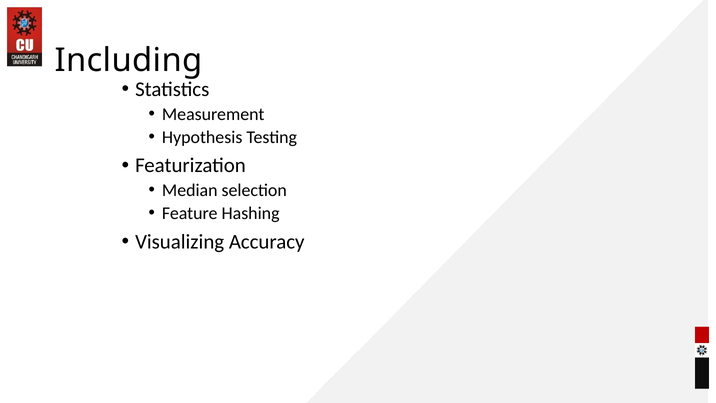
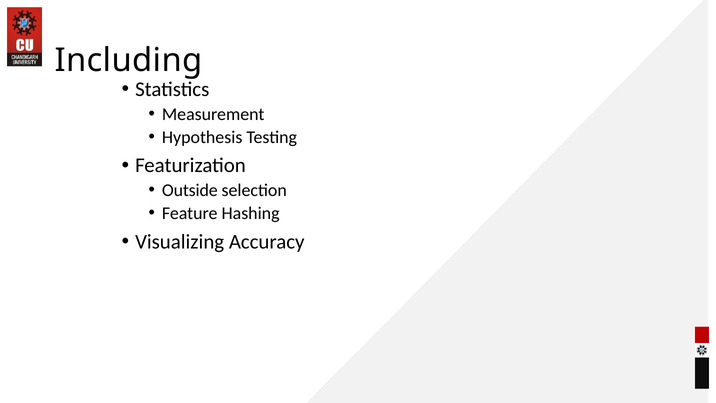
Median: Median -> Outside (190, 190)
